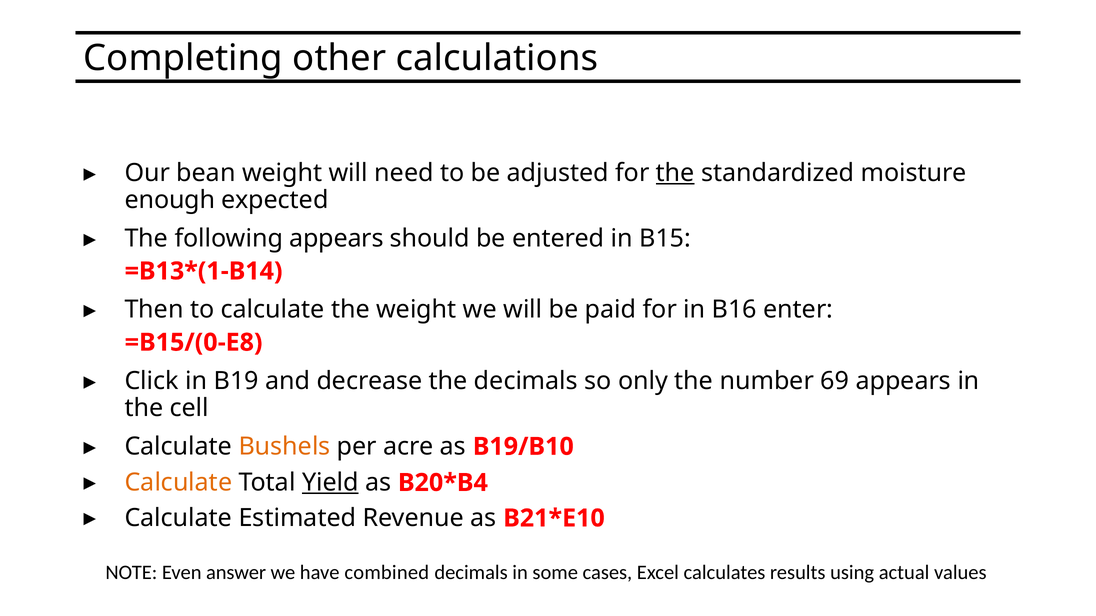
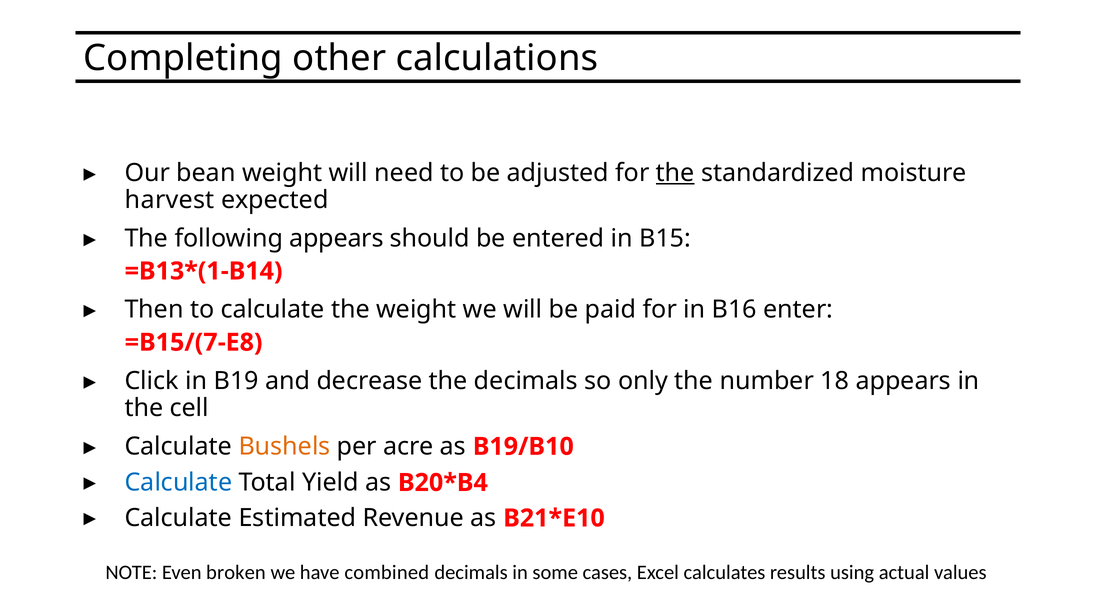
enough: enough -> harvest (170, 200)
=B15/(0-E8: =B15/(0-E8 -> =B15/(7-E8 (194, 343)
69: 69 -> 18 (835, 381)
Calculate colour: orange -> blue (178, 483)
Yield underline: present -> none (330, 483)
answer: answer -> broken (236, 573)
